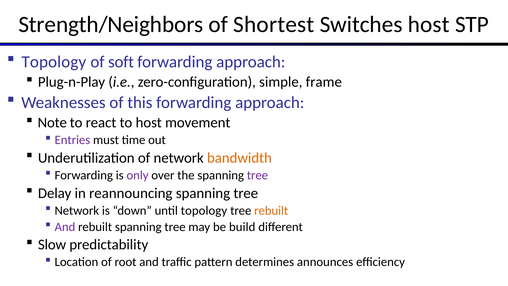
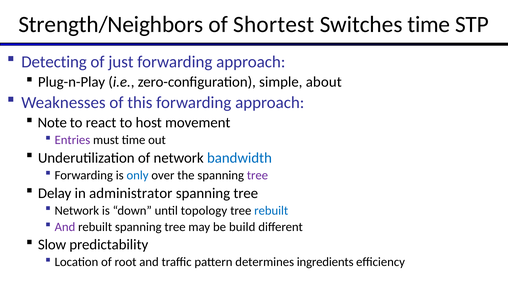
Switches host: host -> time (429, 24)
Topology: Topology -> Detecting (54, 62)
soft: soft -> just (121, 62)
frame: frame -> about (324, 82)
bandwidth colour: orange -> blue (239, 158)
only colour: purple -> blue (138, 175)
reannouncing: reannouncing -> administrator (131, 193)
rebuilt colour: orange -> blue (271, 210)
announces: announces -> ingredients (325, 262)
